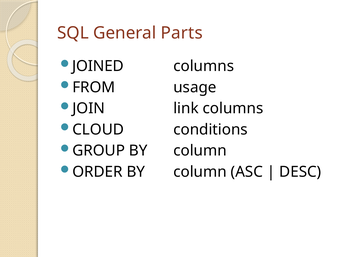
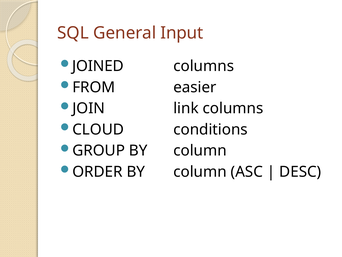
Parts: Parts -> Input (182, 33)
usage: usage -> easier (195, 87)
